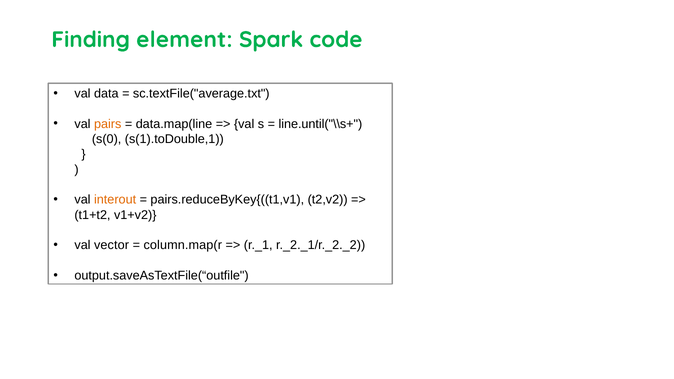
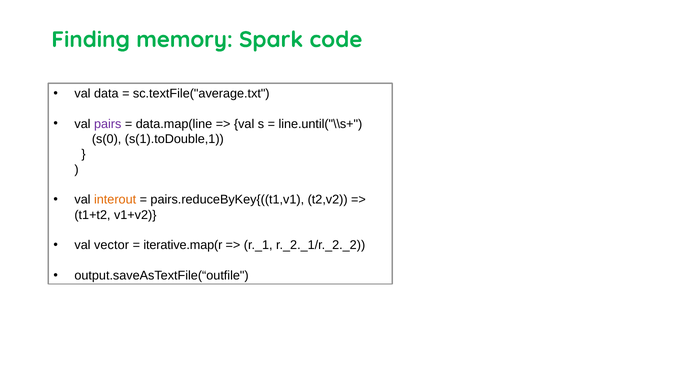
element: element -> memory (185, 40)
pairs colour: orange -> purple (108, 124)
column.map(r: column.map(r -> iterative.map(r (183, 245)
